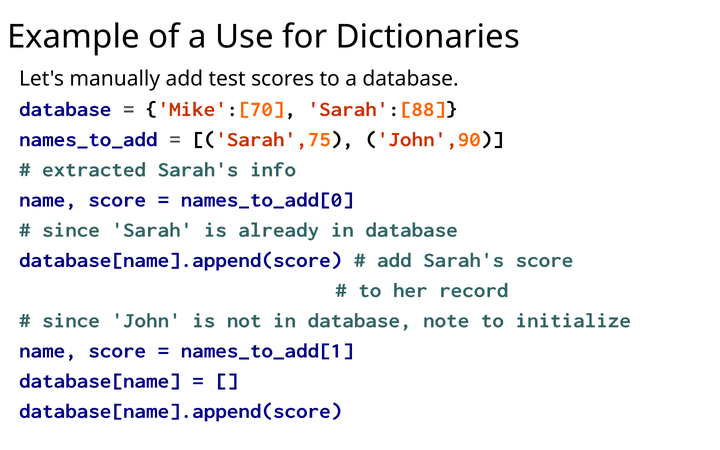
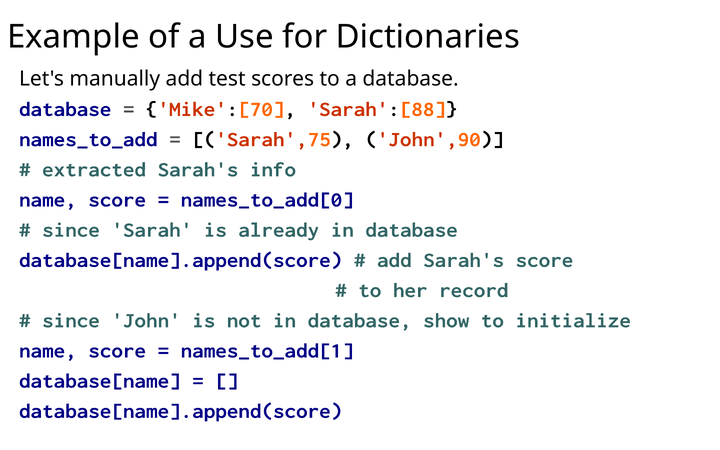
note: note -> show (446, 320)
